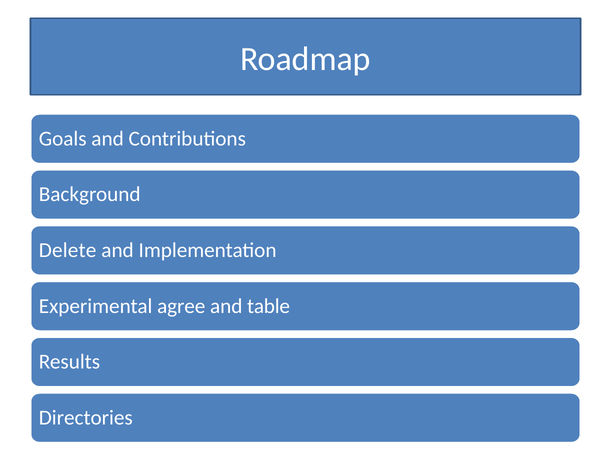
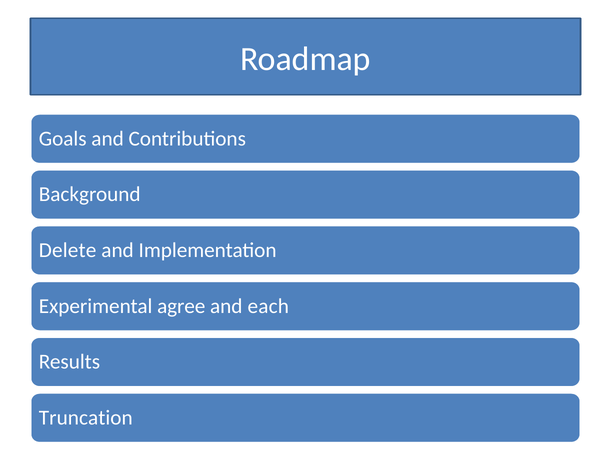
table: table -> each (268, 306)
Directories: Directories -> Truncation (86, 418)
